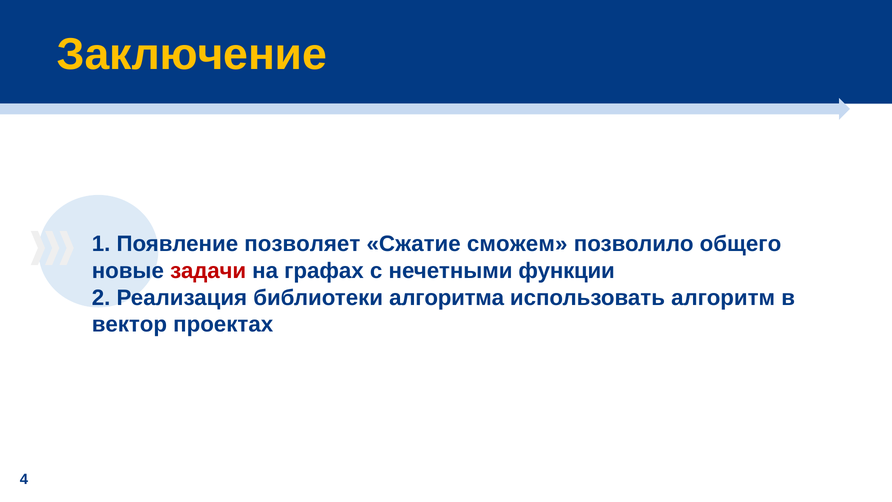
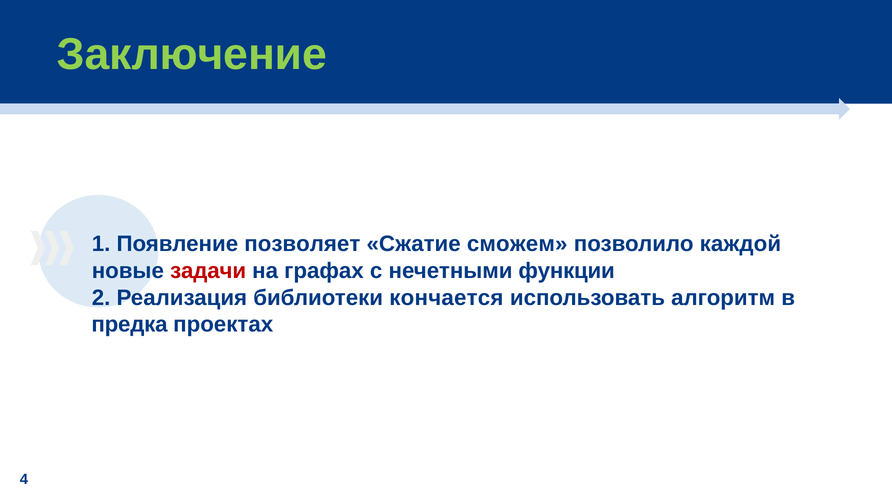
Заключение colour: yellow -> light green (192, 55)
общего: общего -> каждой (740, 244)
алгоритма: алгоритма -> кончается (446, 298)
вектор: вектор -> предка (130, 324)
